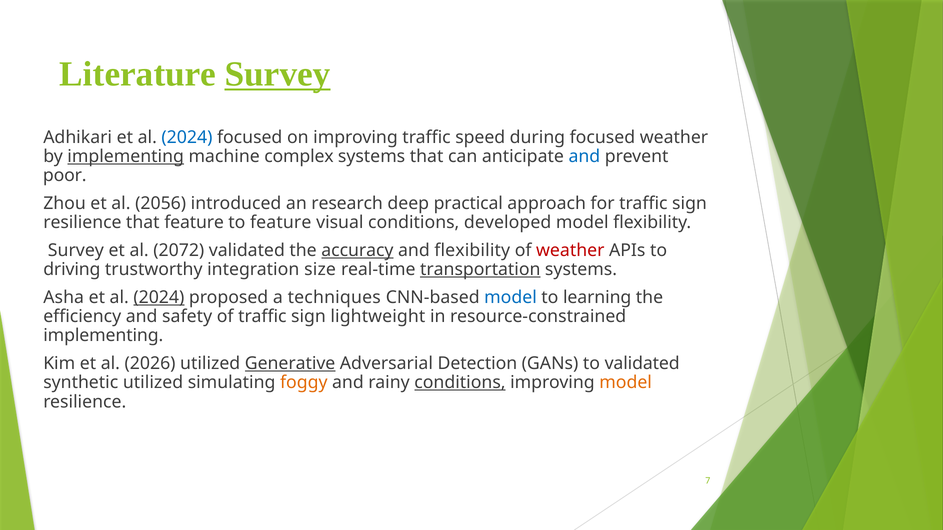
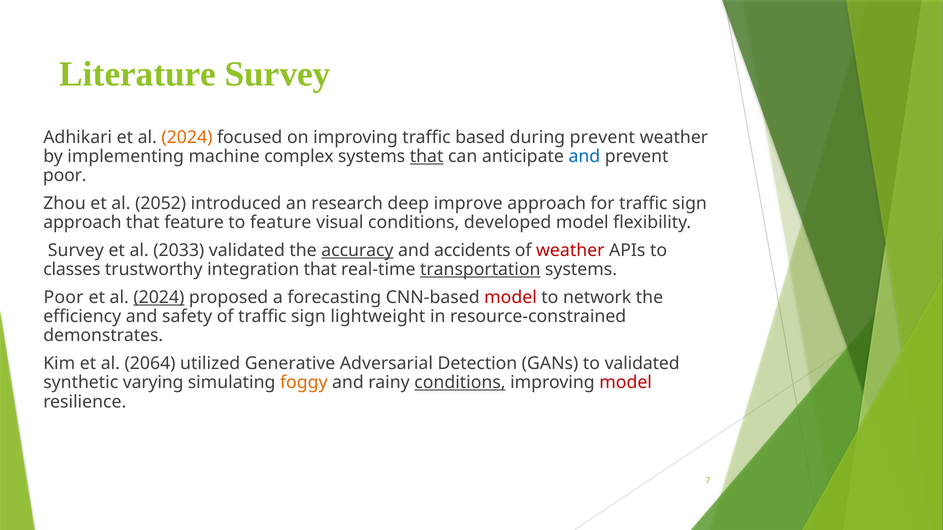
Survey underline: present -> none (278, 74)
2024 colour: blue -> orange (187, 137)
speed: speed -> based (480, 137)
during focused: focused -> prevent (602, 137)
implementing underline: present -> none (126, 157)
that underline: none -> present (427, 157)
2056: 2056 -> 2052 (161, 204)
practical: practical -> improve (468, 204)
resilience: resilience -> approach (82, 223)
2072: 2072 -> 2033 (179, 251)
and flexibility: flexibility -> accidents (472, 251)
driving: driving -> classes (72, 270)
integration size: size -> that (320, 270)
Asha: Asha -> Poor (64, 298)
techniques: techniques -> forecasting (334, 298)
model colour: blue -> red (511, 298)
learning: learning -> network (597, 298)
implementing: implementing -> demonstrates (103, 336)
2026: 2026 -> 2064 (150, 364)
Generative underline: present -> none (290, 364)
synthetic utilized: utilized -> varying (153, 383)
model colour: orange -> red (626, 383)
